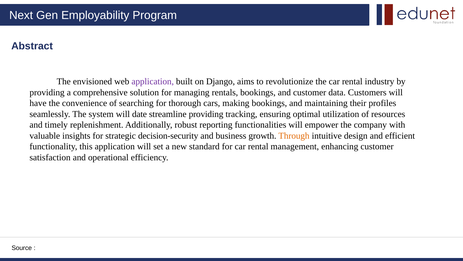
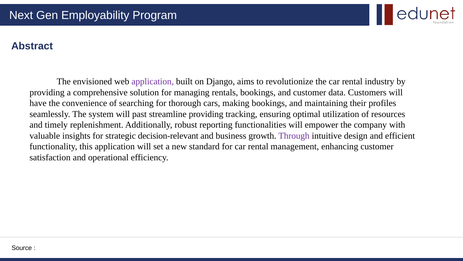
date: date -> past (139, 114)
decision-security: decision-security -> decision-relevant (168, 136)
Through colour: orange -> purple (294, 136)
